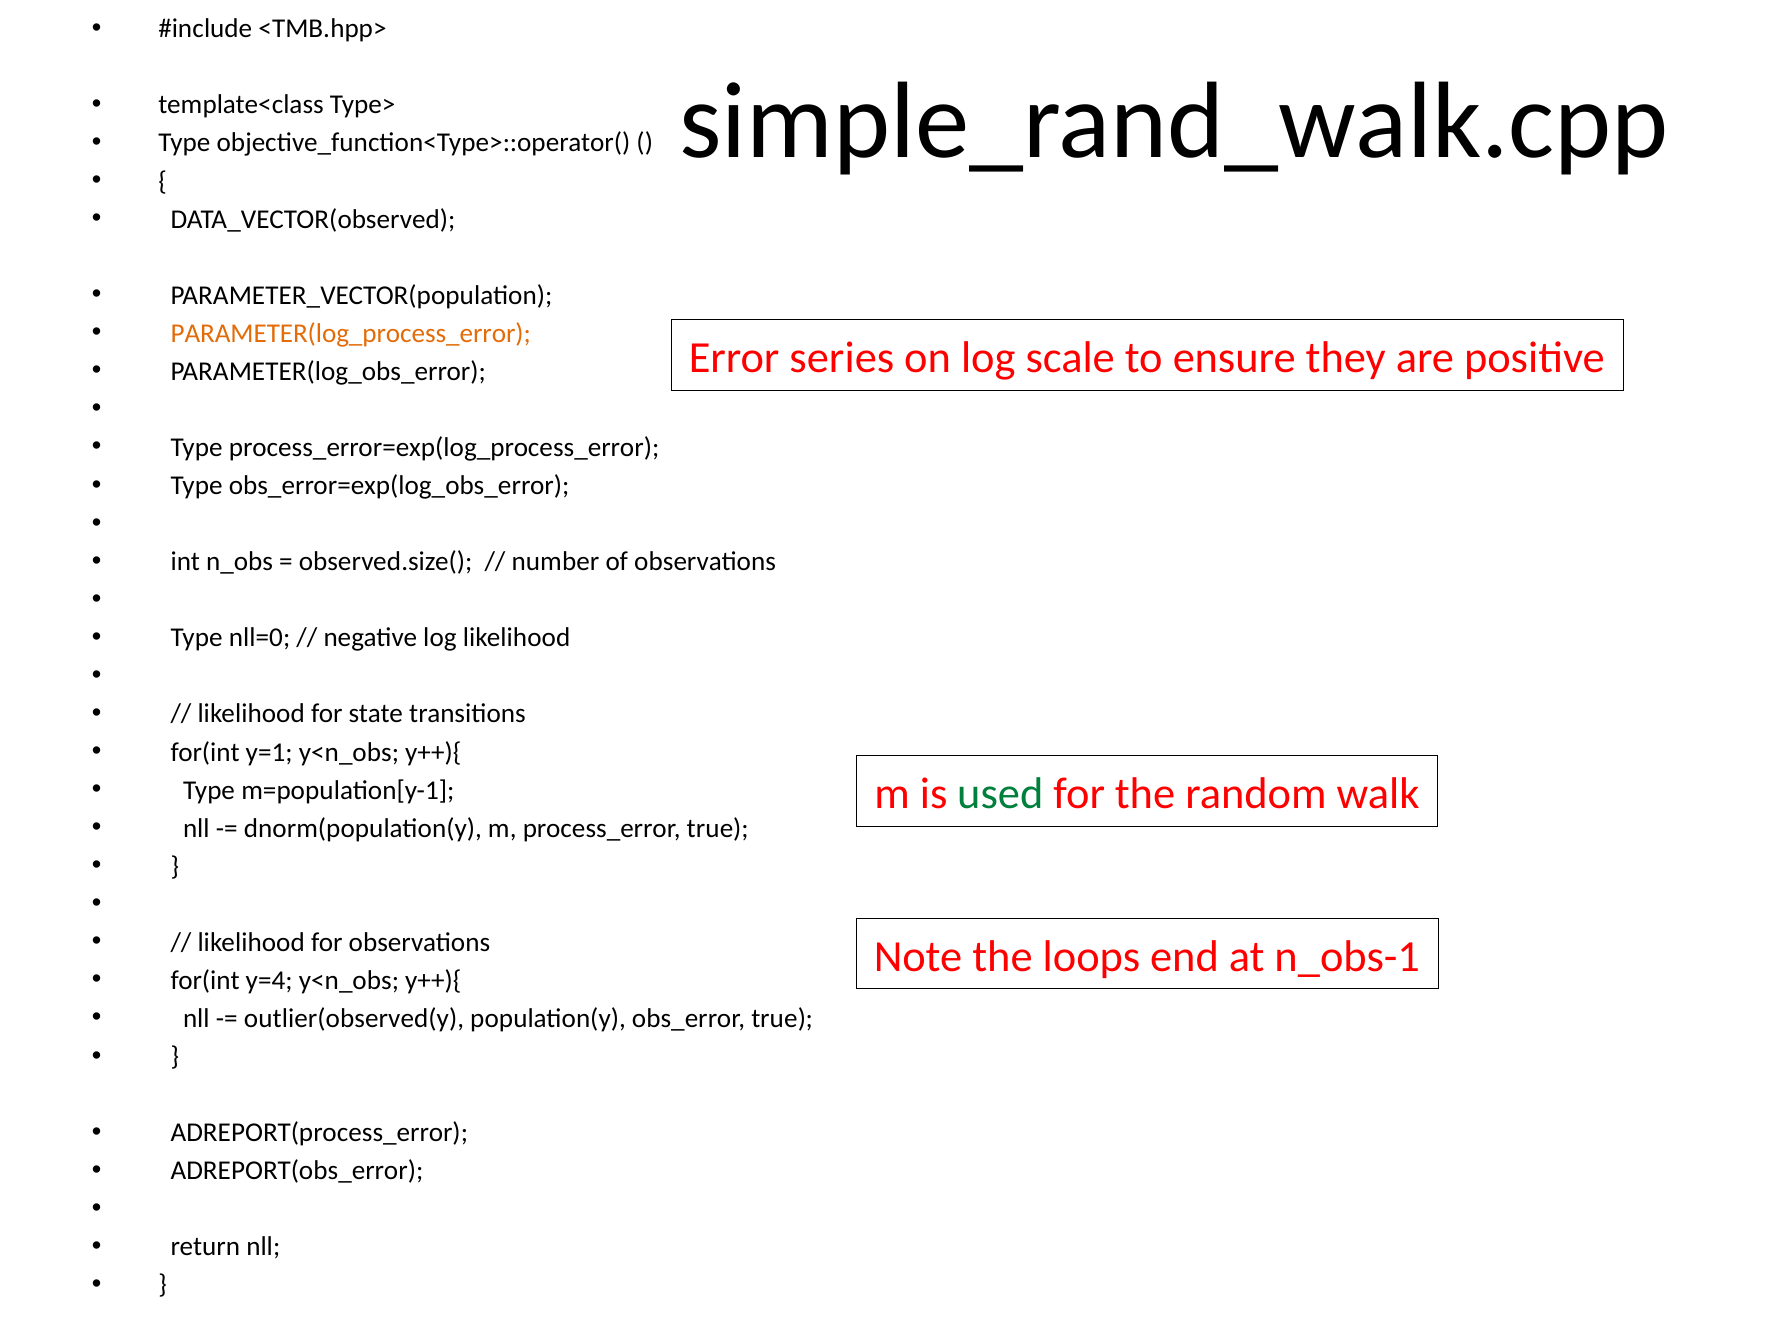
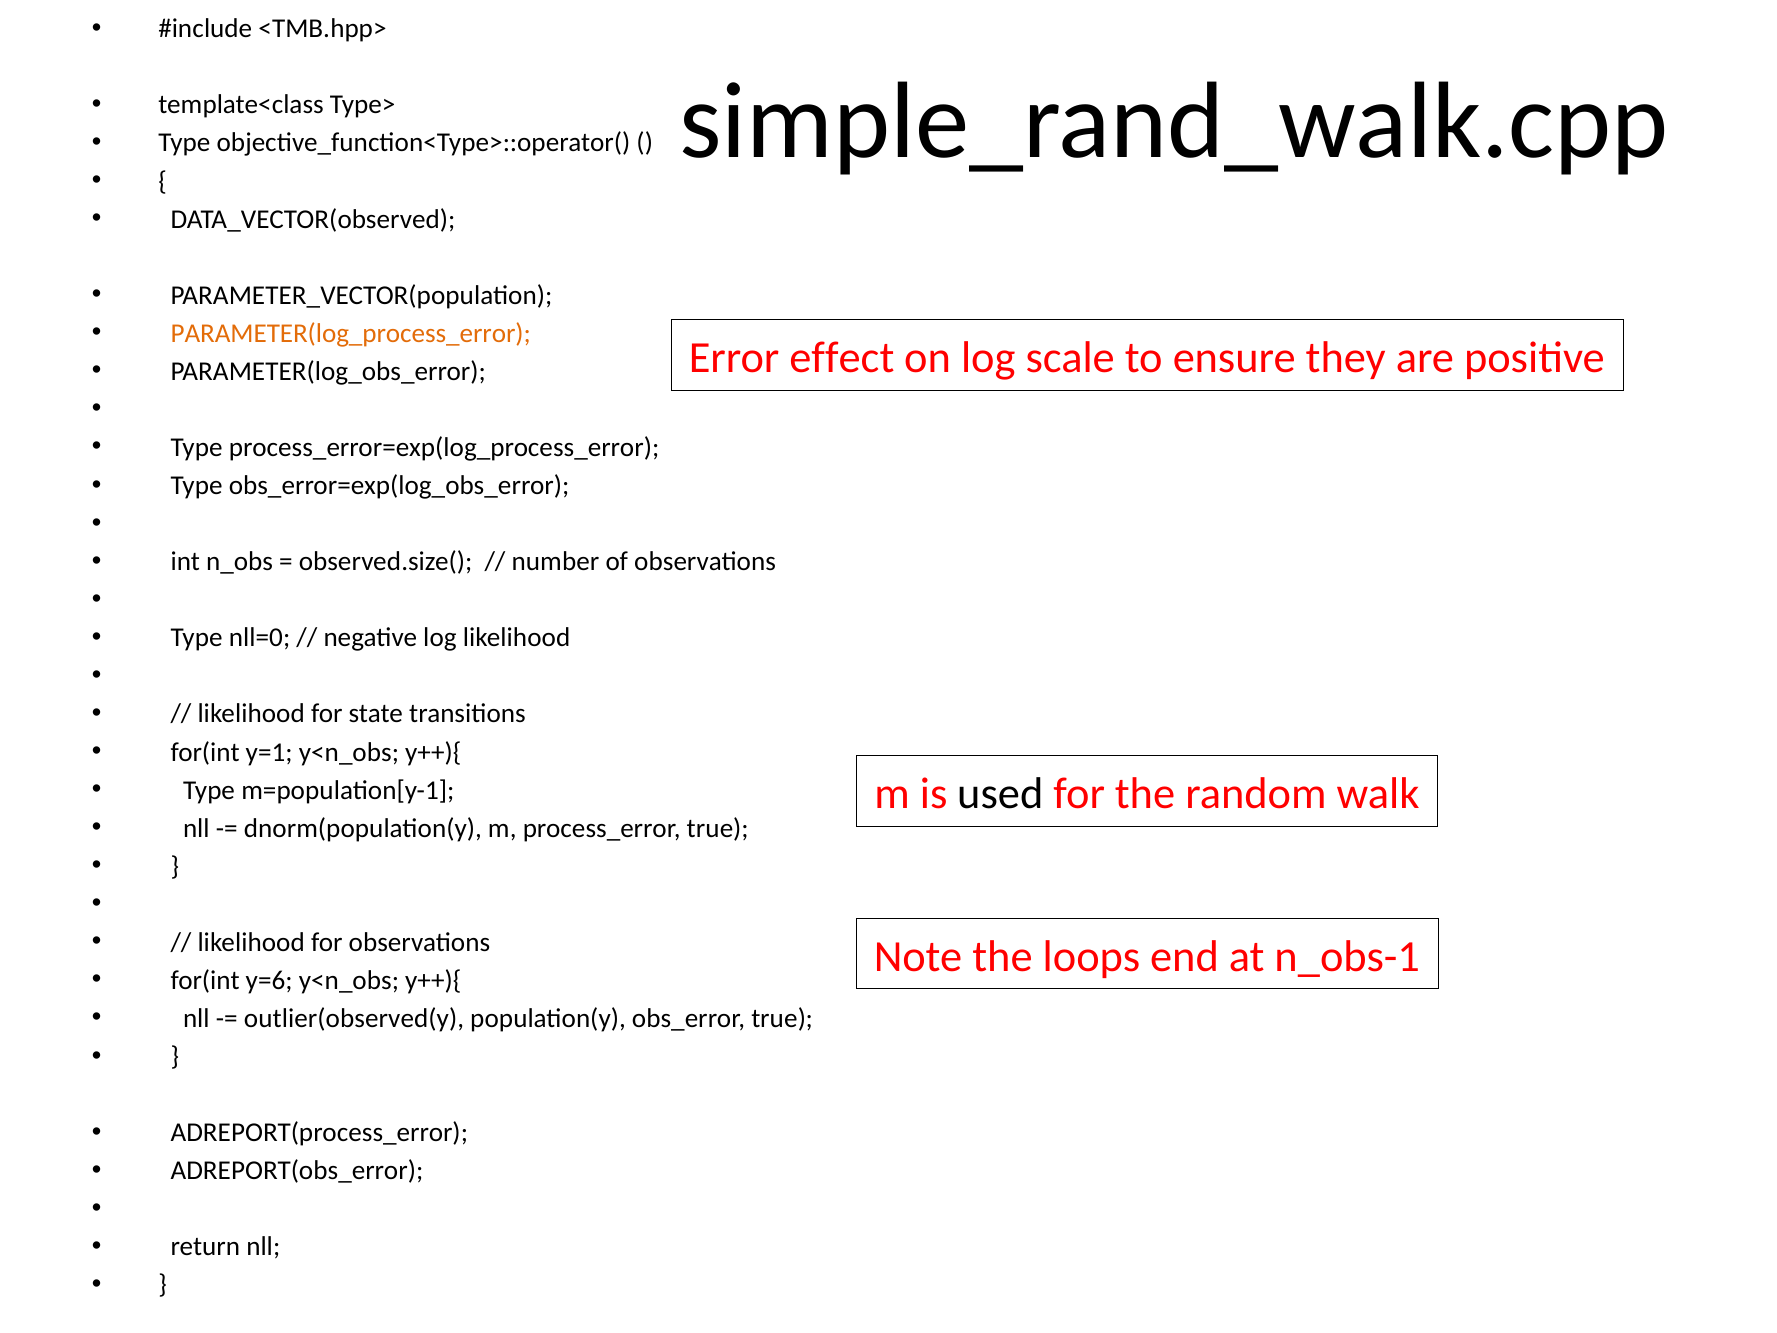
series: series -> effect (842, 358)
used colour: green -> black (1000, 794)
y=4: y=4 -> y=6 (269, 980)
